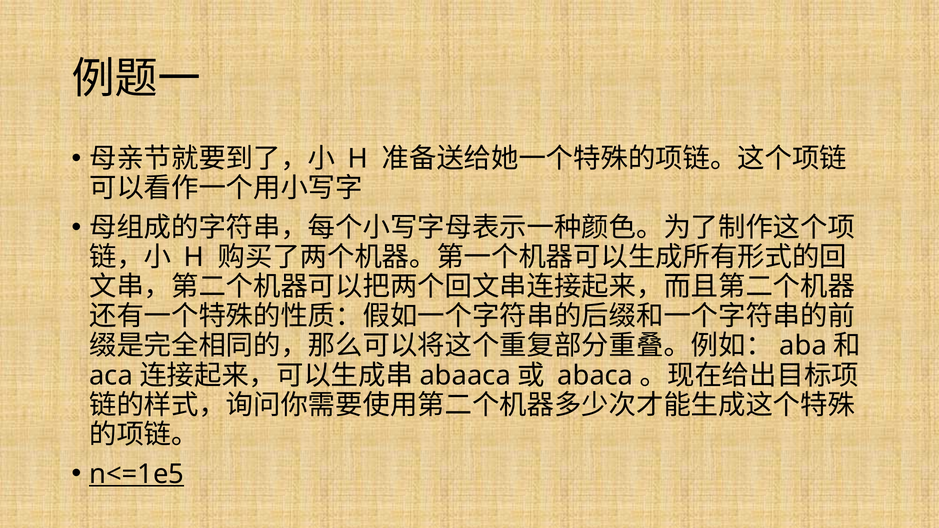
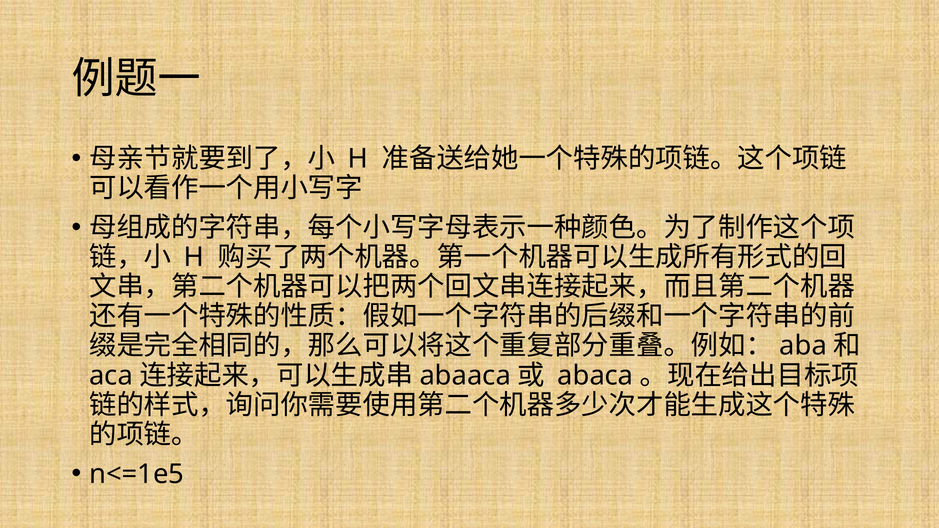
n<=1e5 underline: present -> none (137, 474)
